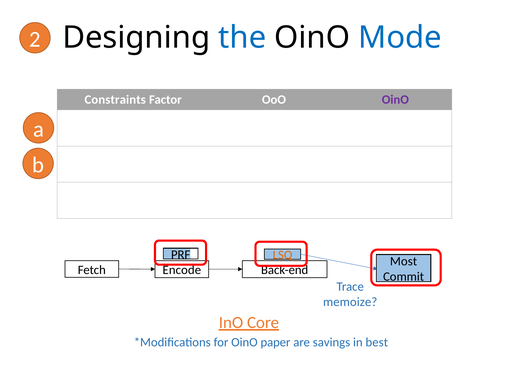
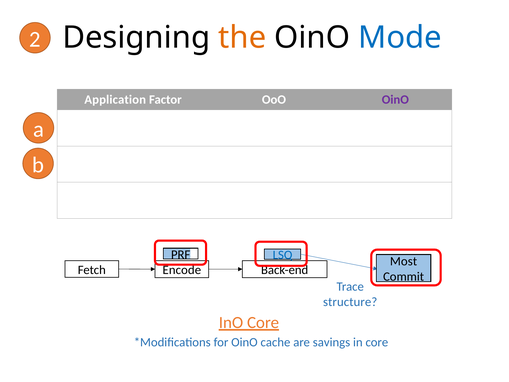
the colour: blue -> orange (242, 38)
Constraints: Constraints -> Application (115, 100)
LSQ colour: orange -> blue (283, 255)
memoize: memoize -> structure (350, 302)
paper: paper -> cache (275, 342)
in best: best -> core (377, 342)
